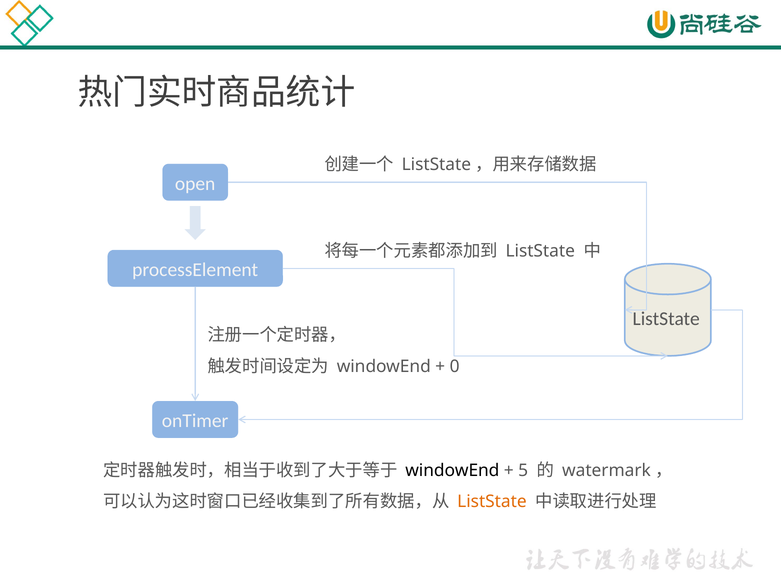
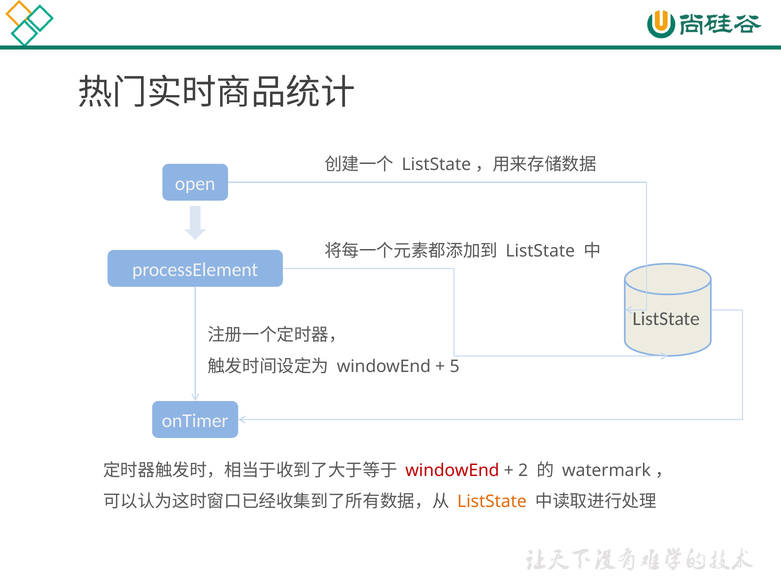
0: 0 -> 5 (455, 366)
windowEnd colour: black -> red (452, 470)
5: 5 -> 2 (523, 470)
